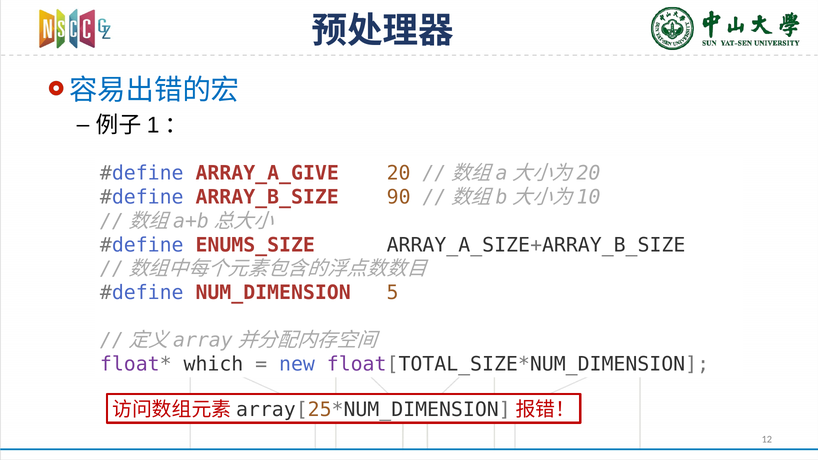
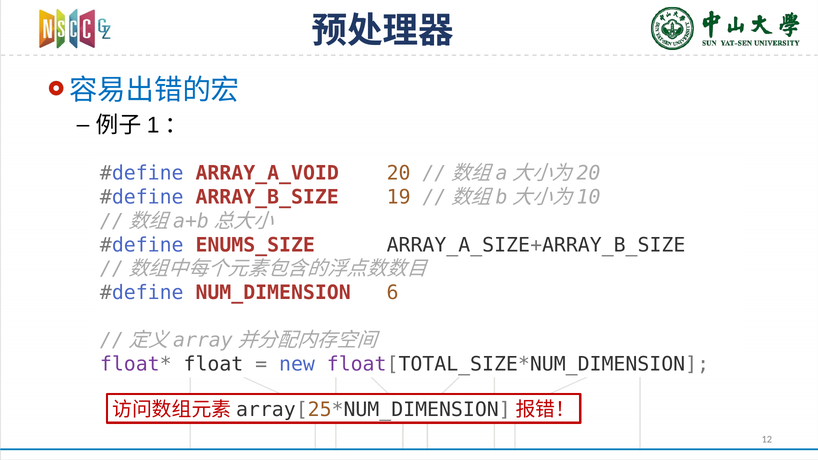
ARRAY_A_GIVE: ARRAY_A_GIVE -> ARRAY_A_VOID (267, 173)
90: 90 -> 19 (399, 197)
5: 5 -> 6 (393, 293)
which: which -> float (213, 364)
